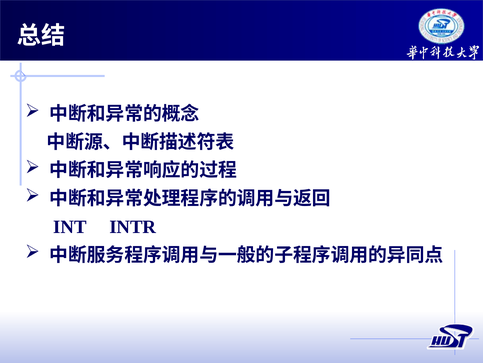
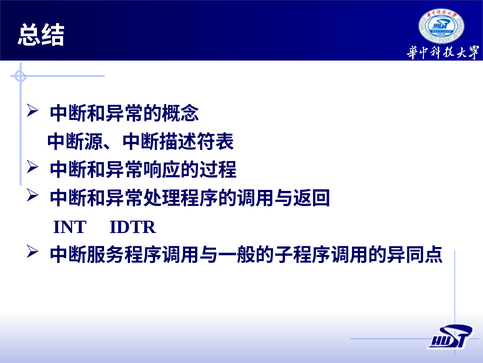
INTR: INTR -> IDTR (133, 226)
